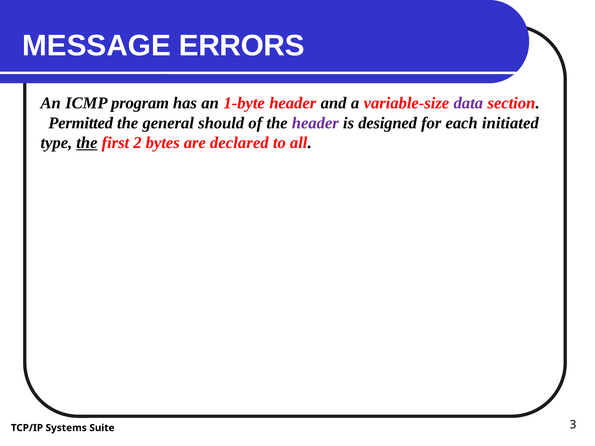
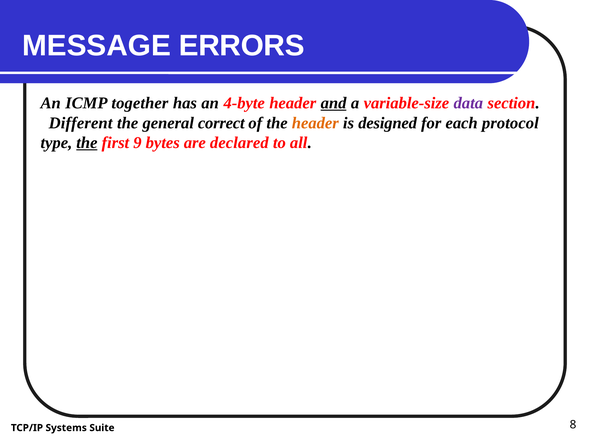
program: program -> together (140, 103)
1-byte: 1-byte -> 4-byte (244, 103)
and underline: none -> present (334, 103)
Permitted: Permitted -> Different (81, 123)
should: should -> correct (221, 123)
header colour: purple -> orange (315, 123)
initiated: initiated -> protocol (510, 123)
2: 2 -> 9 (137, 143)
3: 3 -> 8 (573, 425)
